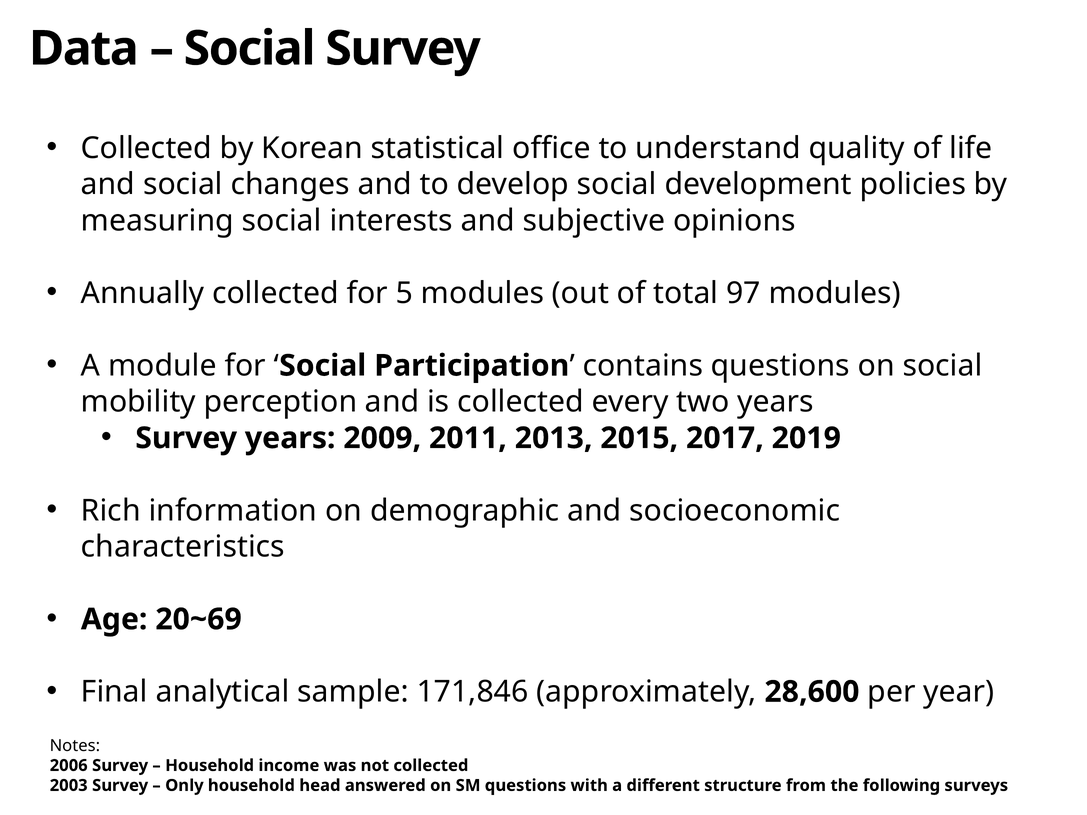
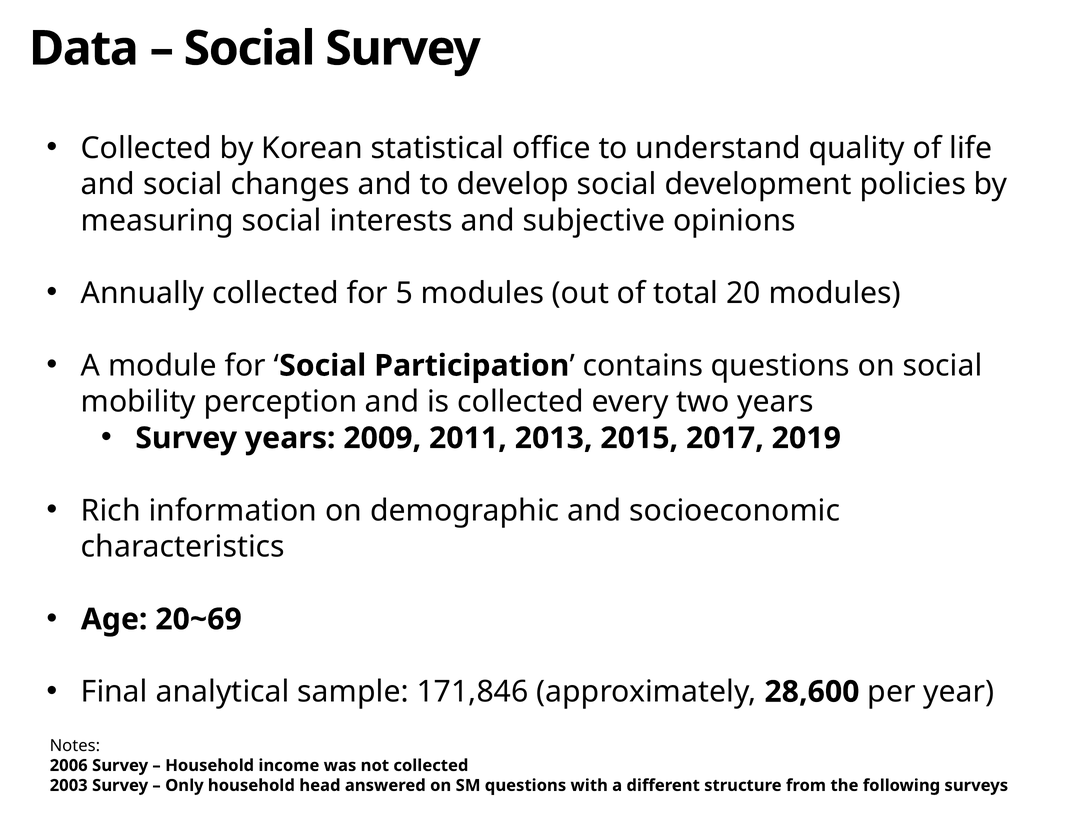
97: 97 -> 20 (743, 293)
